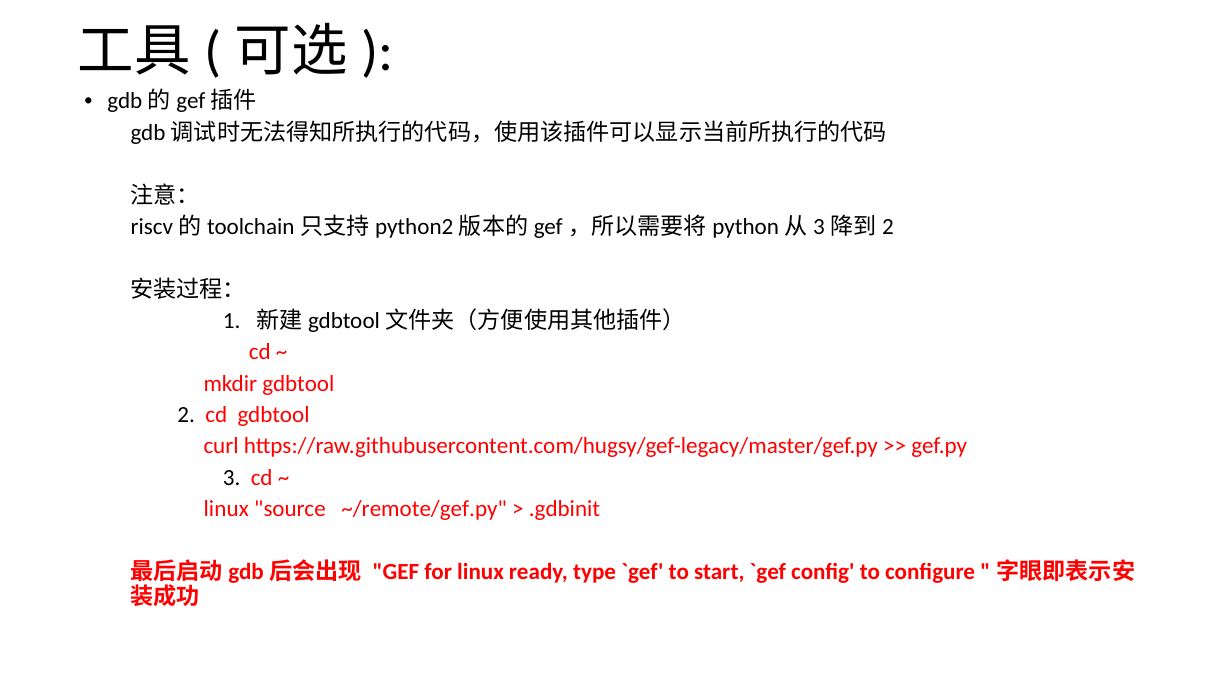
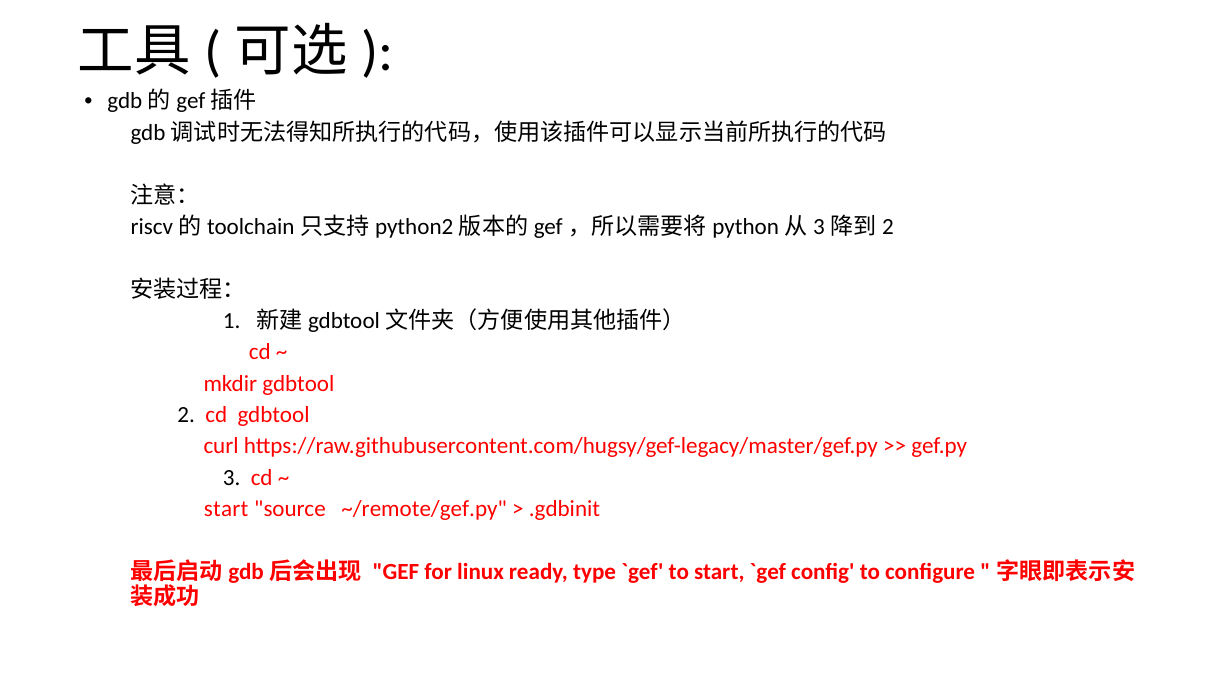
linux: linux -> start (226, 509)
